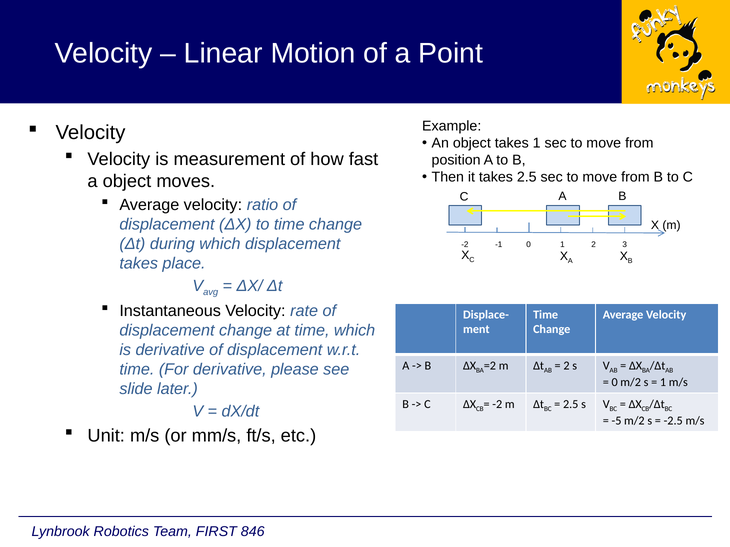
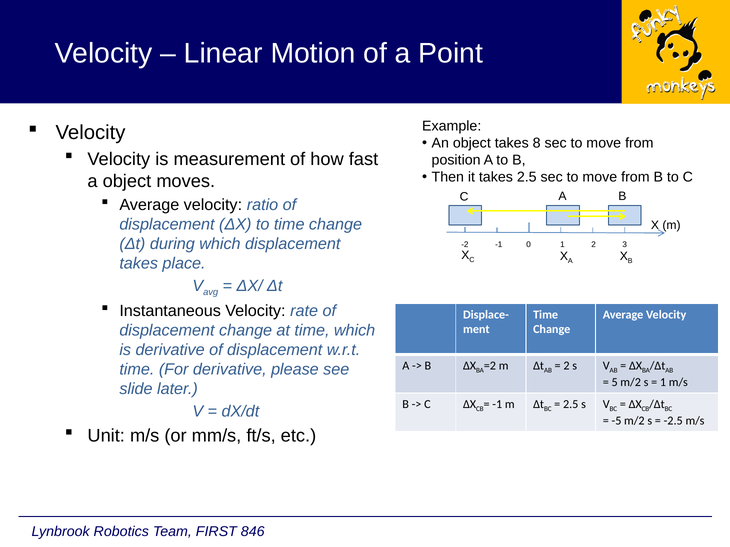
takes 1: 1 -> 8 (537, 143)
0: 0 -> 5 (615, 382)
-2: -2 -> -1 (497, 405)
